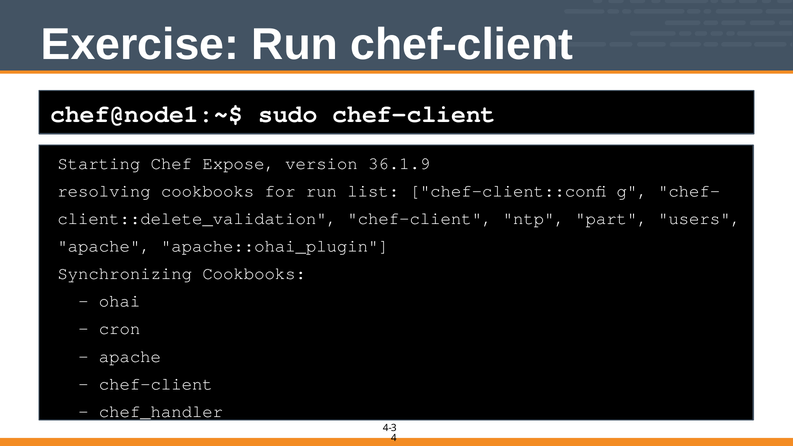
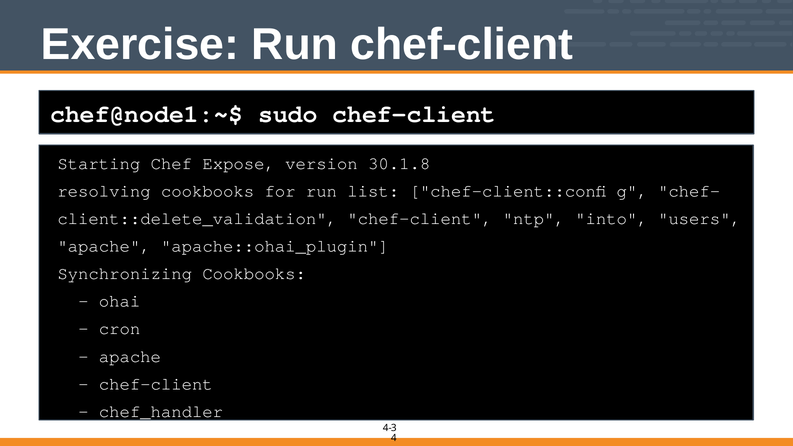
36.1.9: 36.1.9 -> 30.1.8 (399, 163)
part: part -> into (611, 218)
